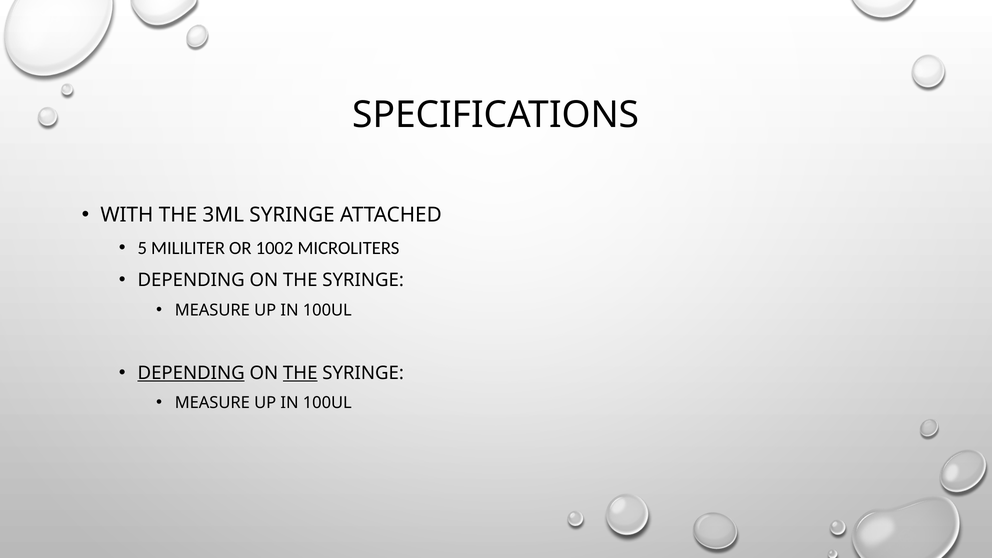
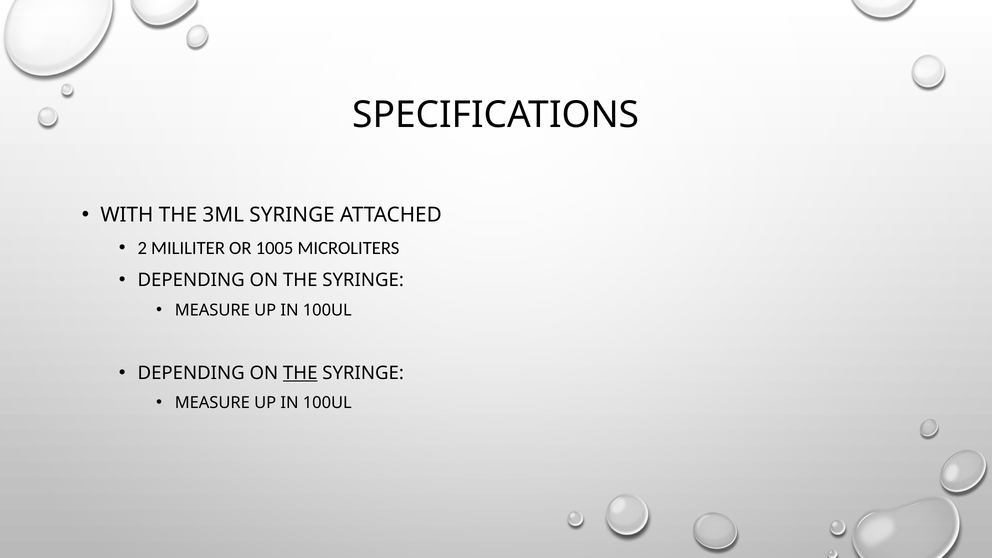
5: 5 -> 2 (142, 248)
1002: 1002 -> 1005 (275, 248)
DEPENDING underline: present -> none (191, 373)
